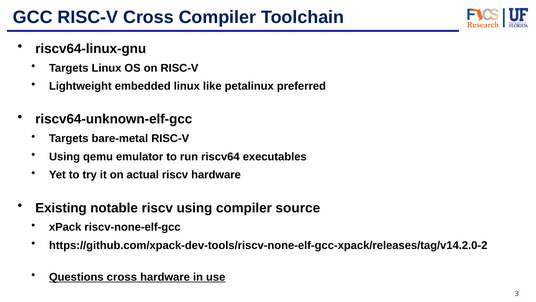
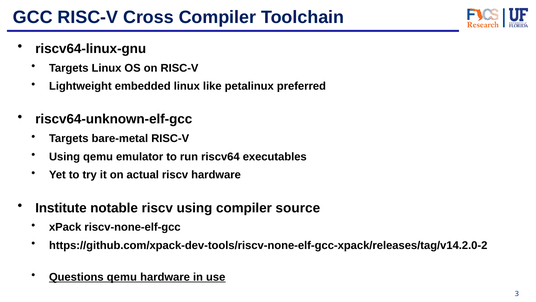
Existing: Existing -> Institute (61, 208)
Questions cross: cross -> qemu (122, 277)
